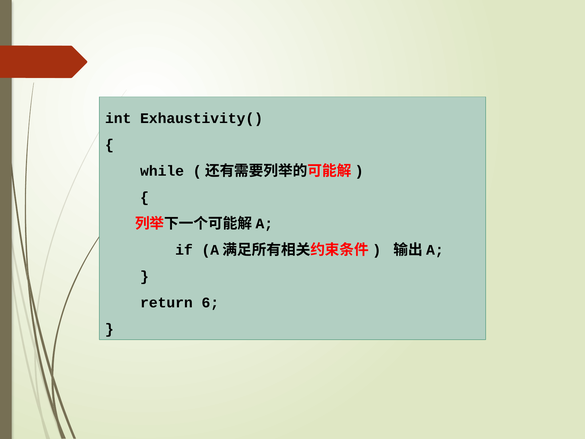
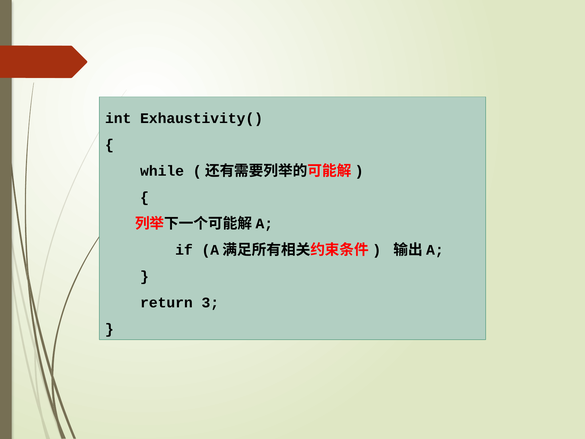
6: 6 -> 3 (210, 303)
